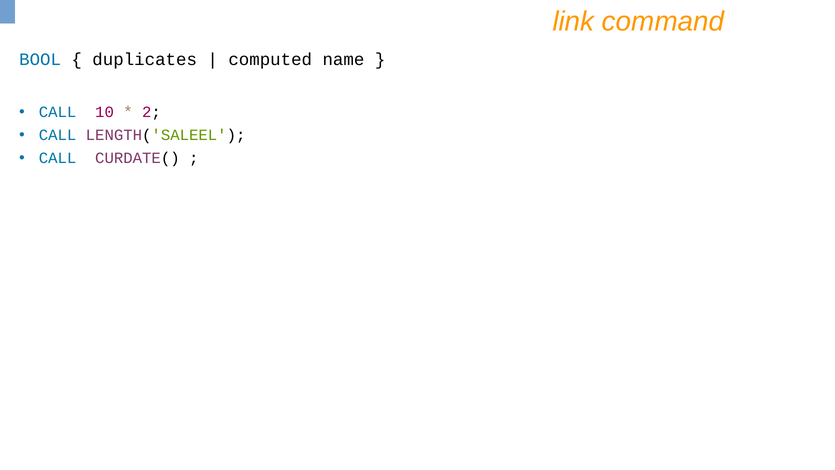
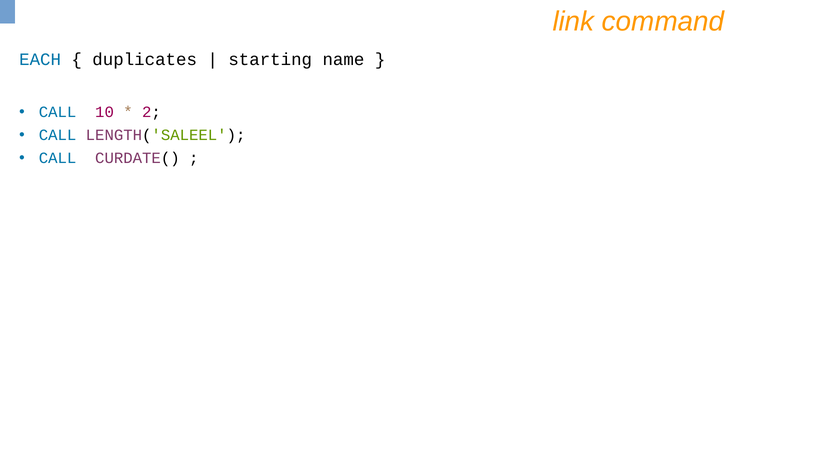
BOOL: BOOL -> EACH (40, 60)
computed: computed -> starting (270, 60)
